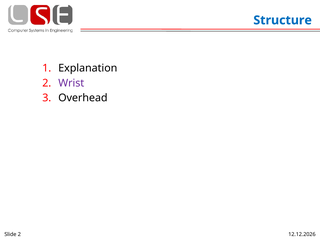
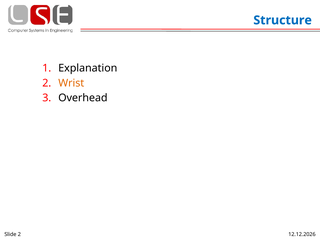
Wrist colour: purple -> orange (71, 83)
